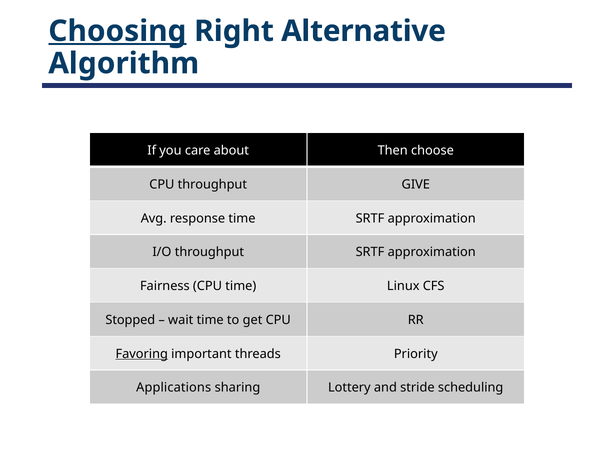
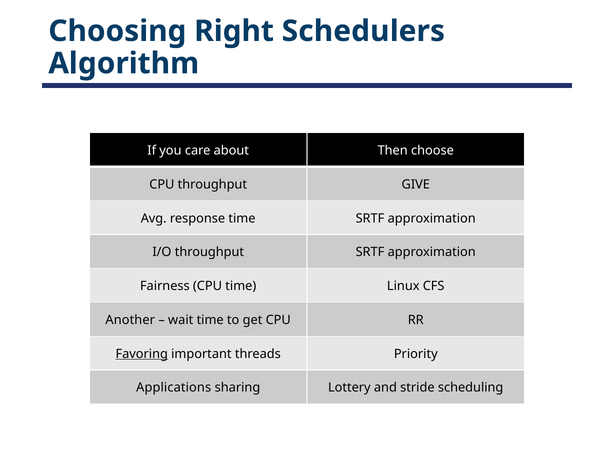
Choosing underline: present -> none (117, 31)
Alternative: Alternative -> Schedulers (363, 31)
Stopped: Stopped -> Another (130, 320)
